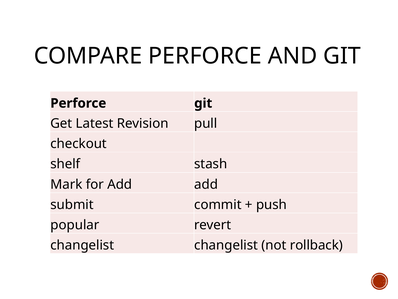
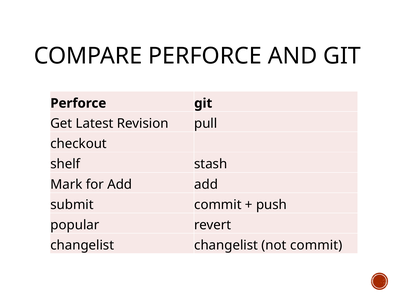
not rollback: rollback -> commit (316, 245)
